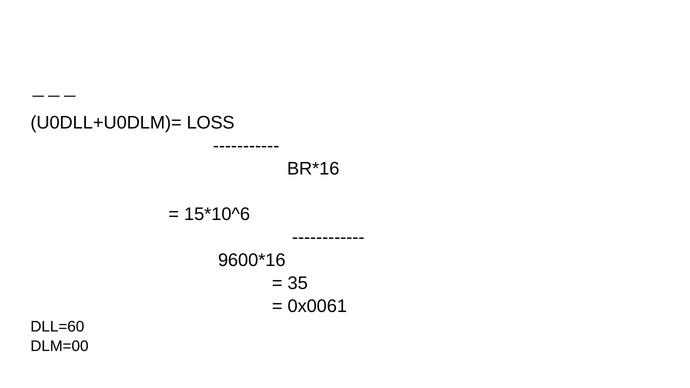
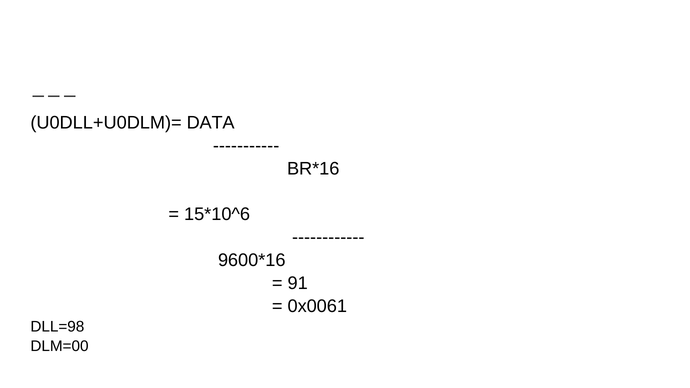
LOSS: LOSS -> DATA (211, 123)
35: 35 -> 91 (298, 283)
DLL=60: DLL=60 -> DLL=98 (57, 327)
